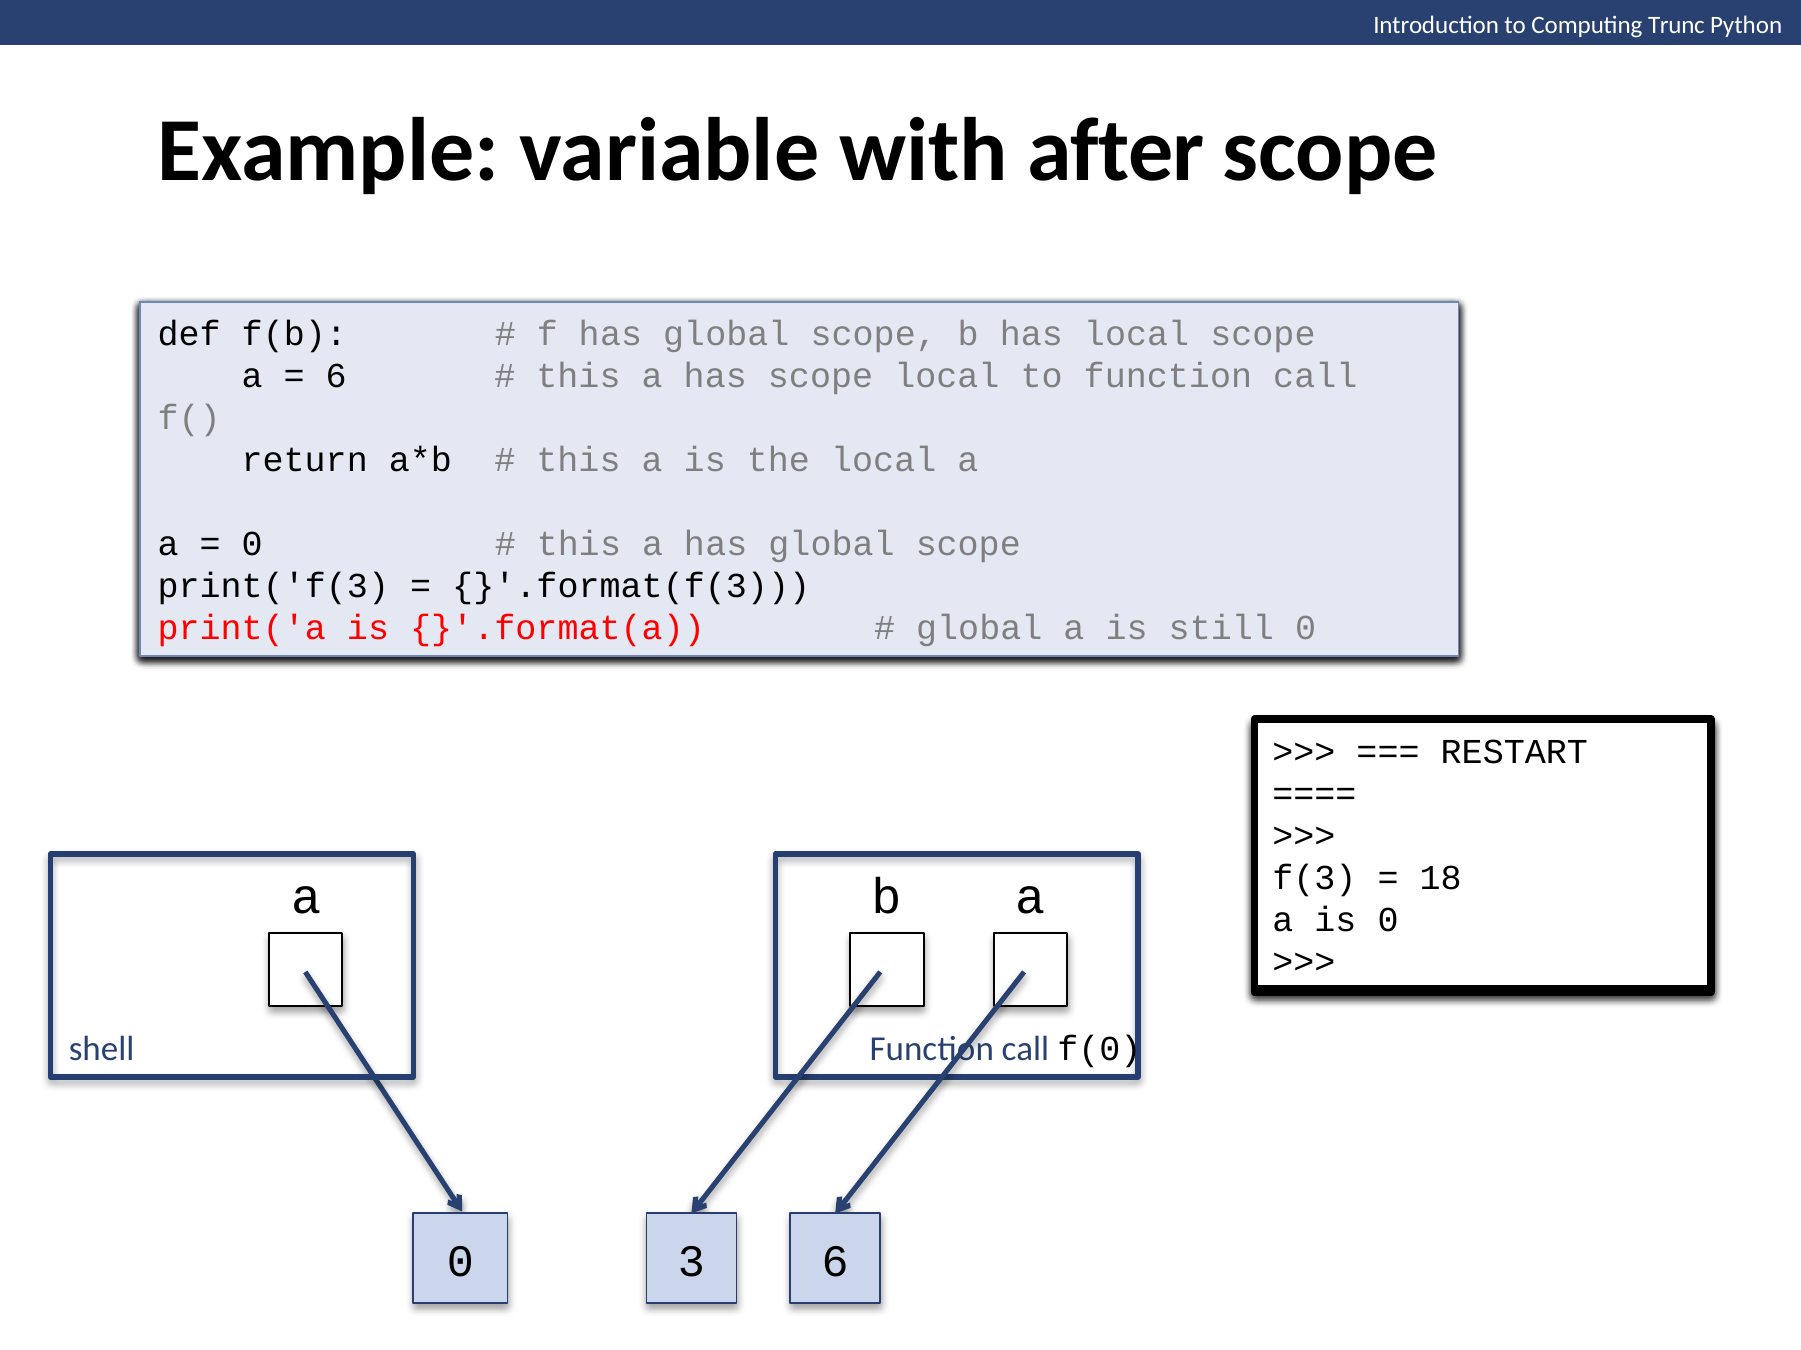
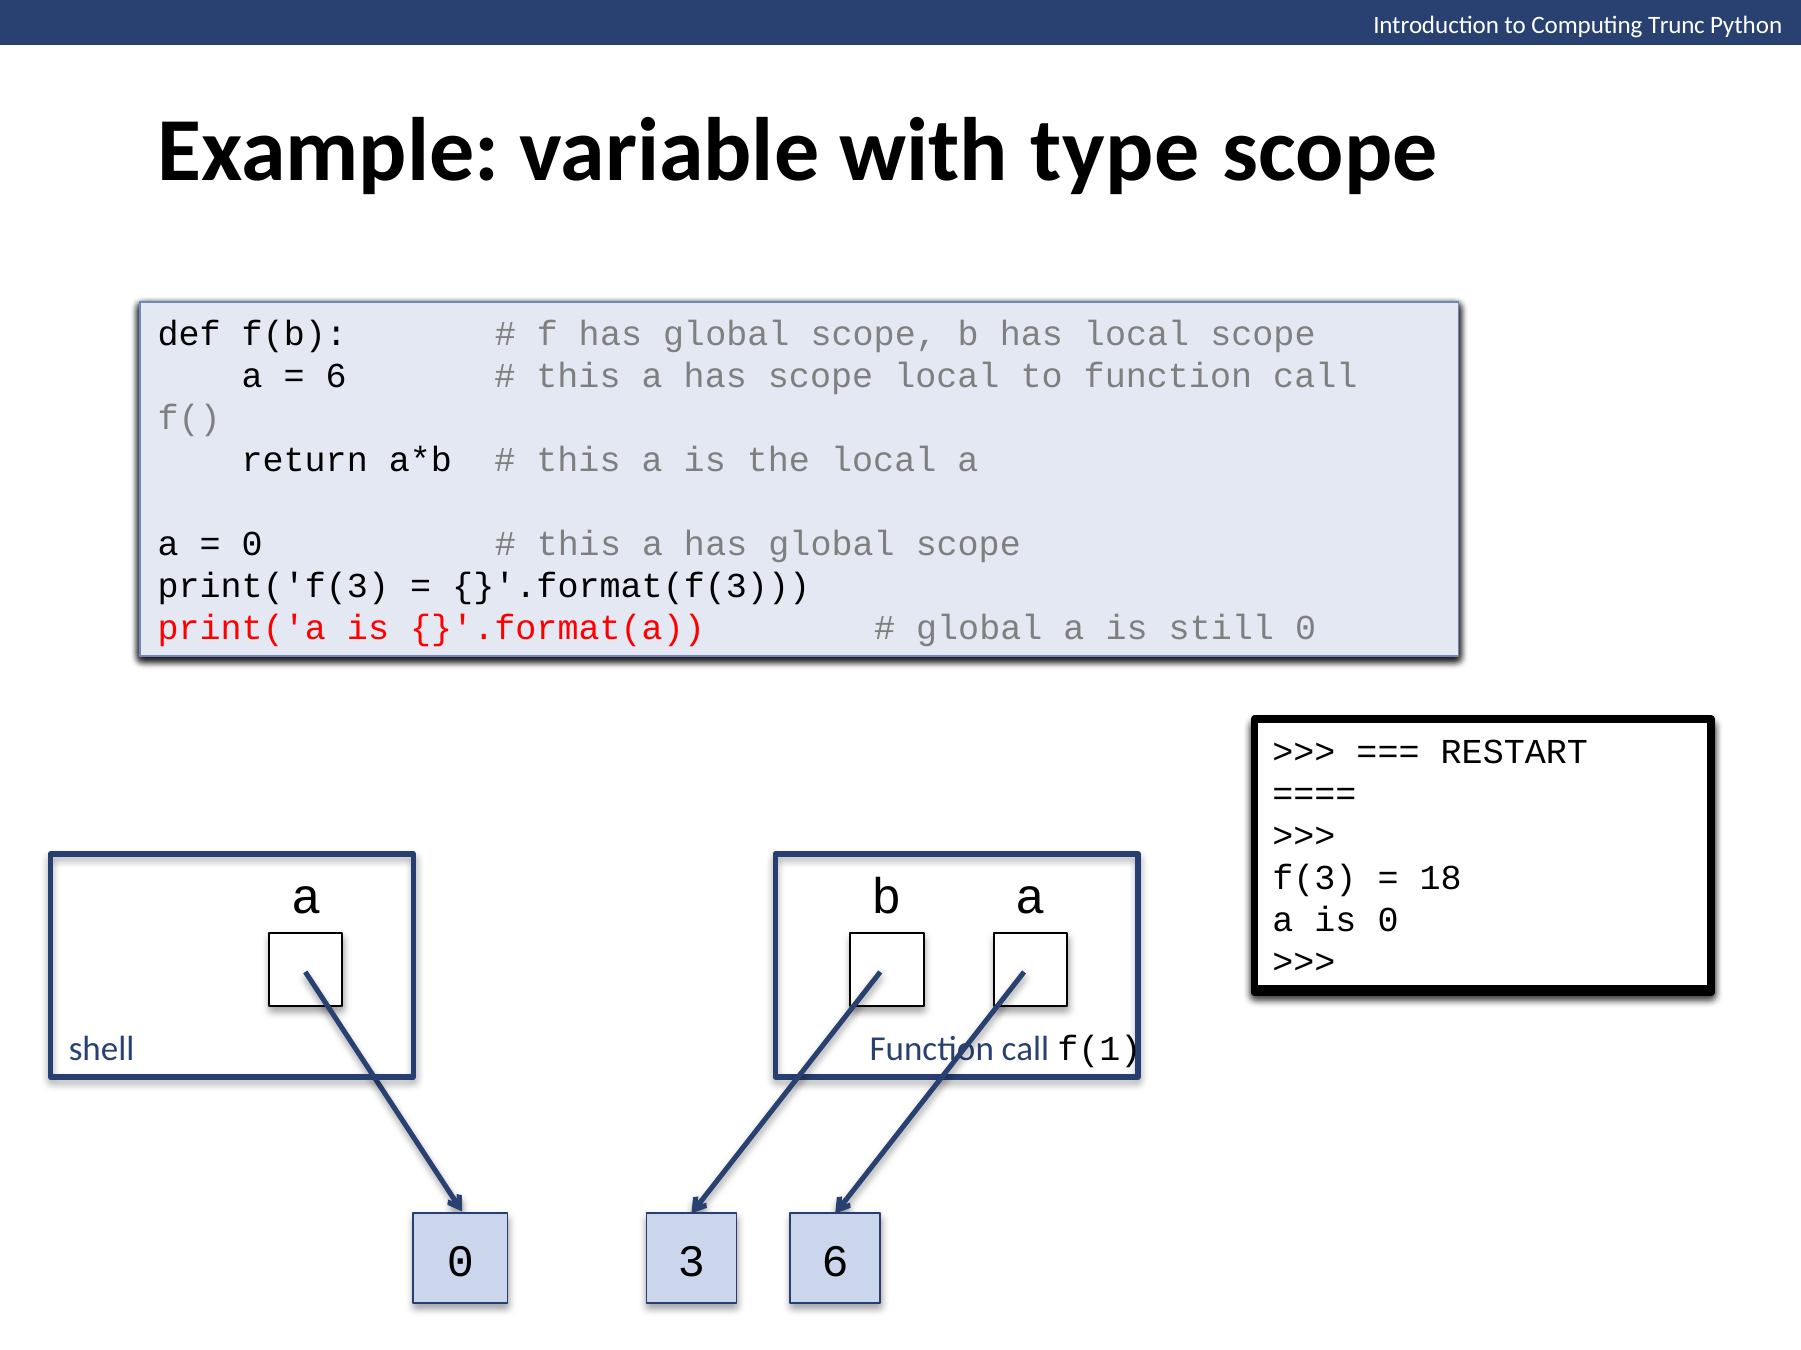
after: after -> type (1115, 151)
f(0: f(0 -> f(1 (1099, 1049)
